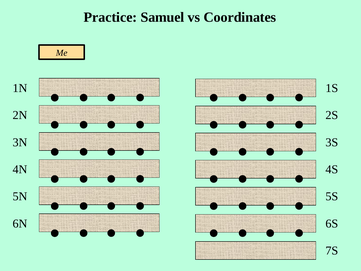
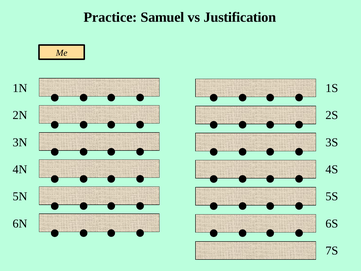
Coordinates: Coordinates -> Justification (240, 17)
